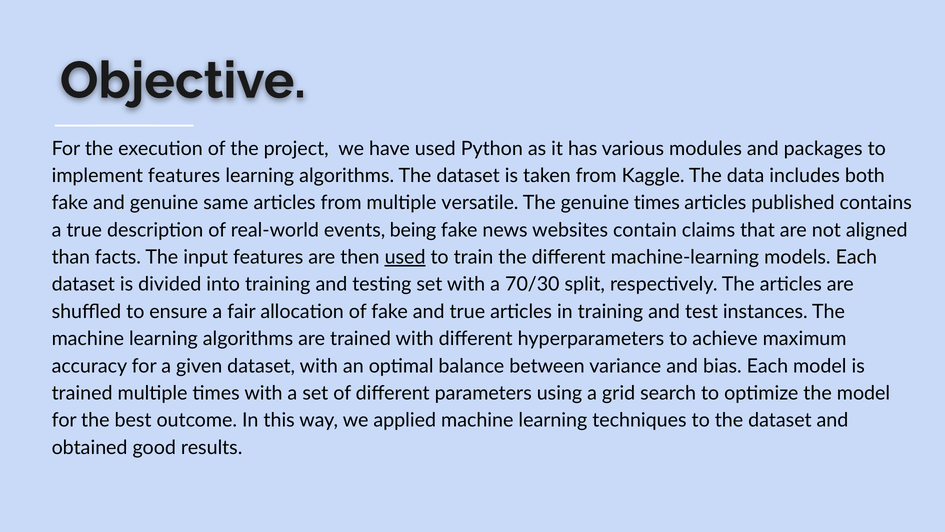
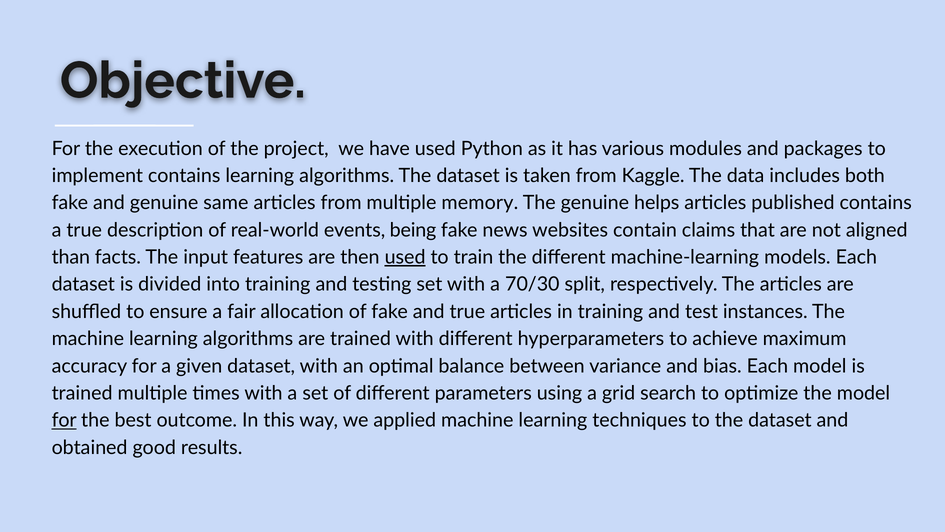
implement features: features -> contains (184, 176)
versatile: versatile -> memory (480, 203)
genuine times: times -> helps (657, 203)
for underline: none -> present (64, 420)
